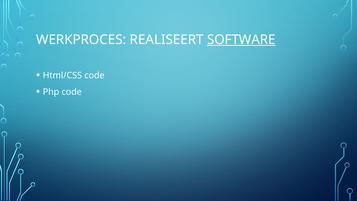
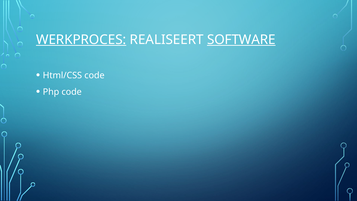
WERKPROCES underline: none -> present (81, 40)
